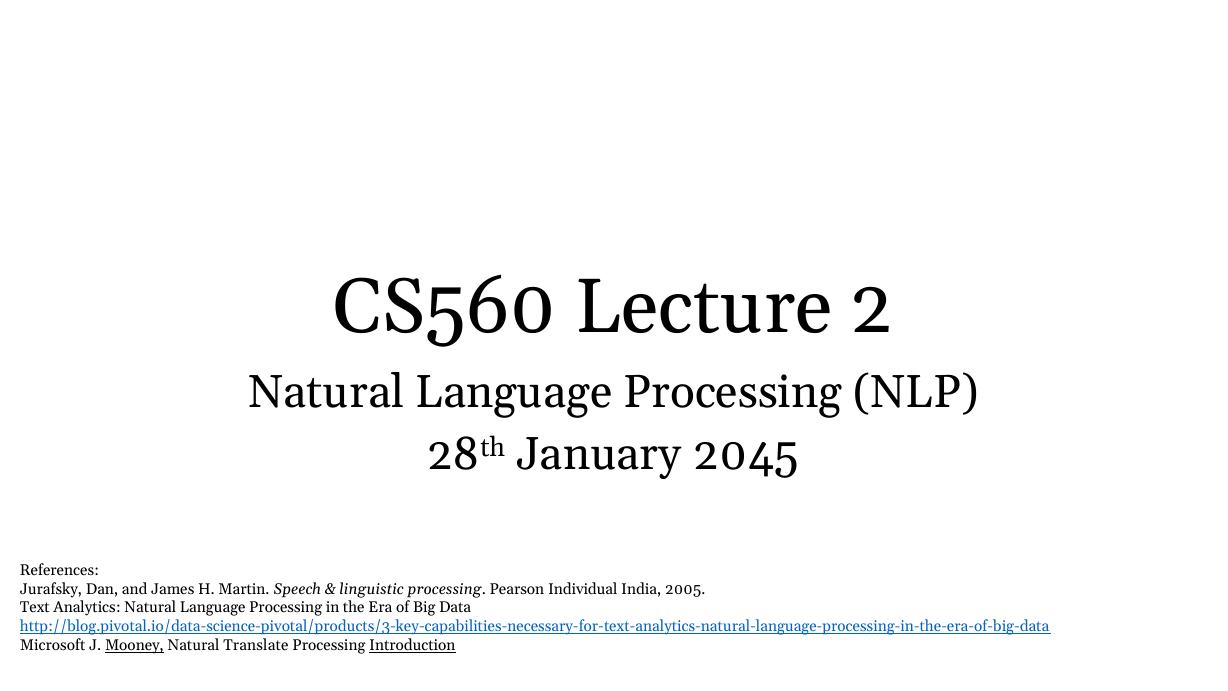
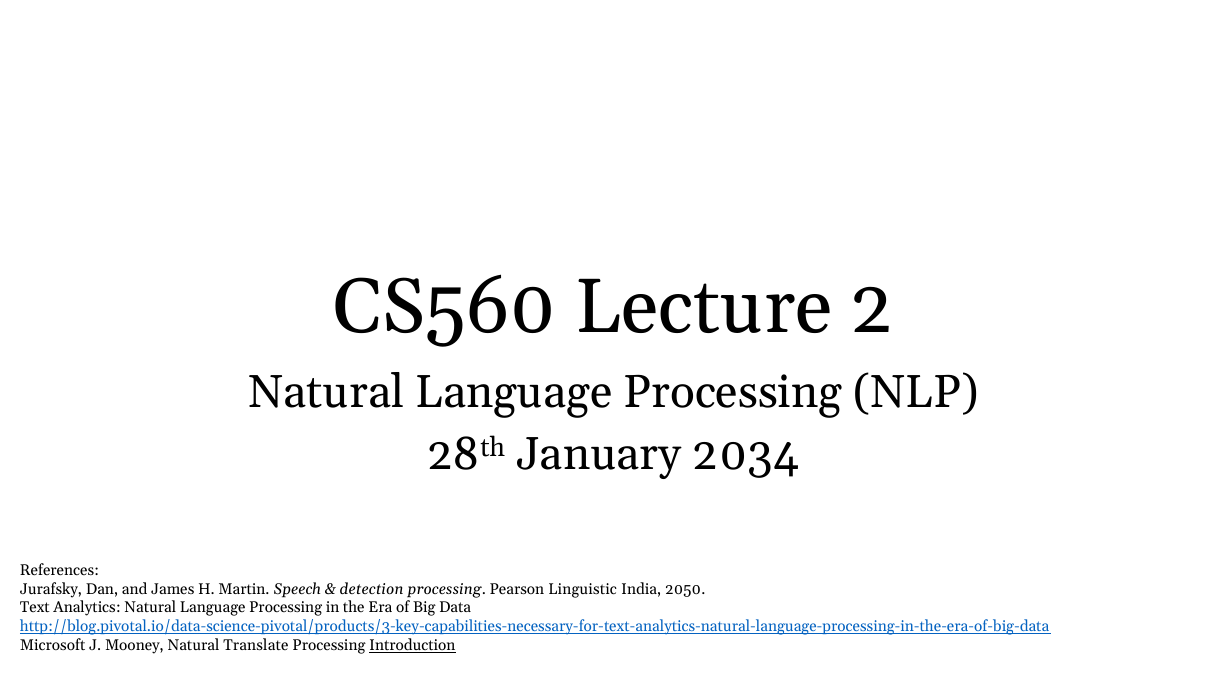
2045: 2045 -> 2034 (746, 455)
linguistic: linguistic -> detection (372, 589)
Individual: Individual -> Linguistic (583, 589)
2005: 2005 -> 2050 (685, 589)
Mooney underline: present -> none (134, 645)
